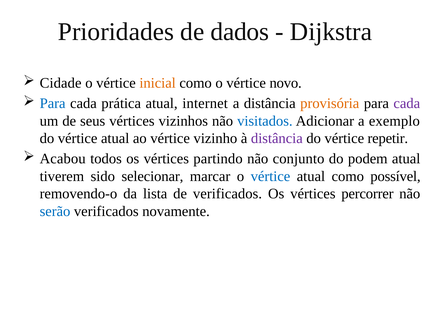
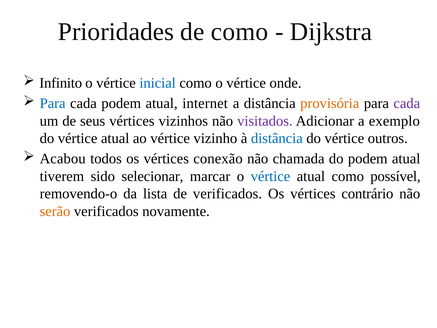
de dados: dados -> como (240, 32)
Cidade: Cidade -> Infinito (61, 83)
inicial colour: orange -> blue (158, 83)
novo: novo -> onde (286, 83)
cada prática: prática -> podem (121, 103)
visitados colour: blue -> purple (265, 121)
distância colour: purple -> blue (277, 138)
repetir: repetir -> outros (388, 138)
partindo: partindo -> conexão (218, 159)
conjunto: conjunto -> chamada (299, 159)
percorrer: percorrer -> contrário (367, 194)
serão colour: blue -> orange (55, 211)
